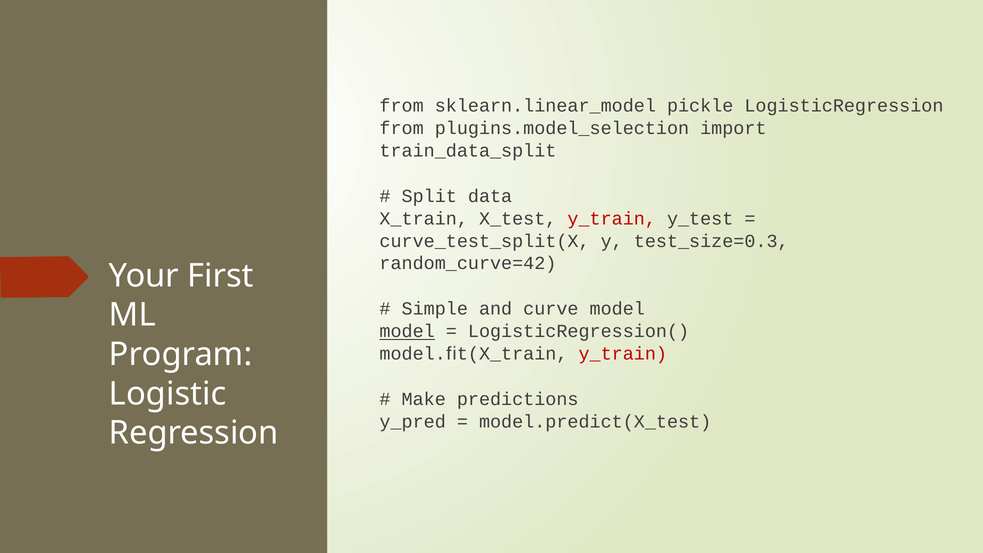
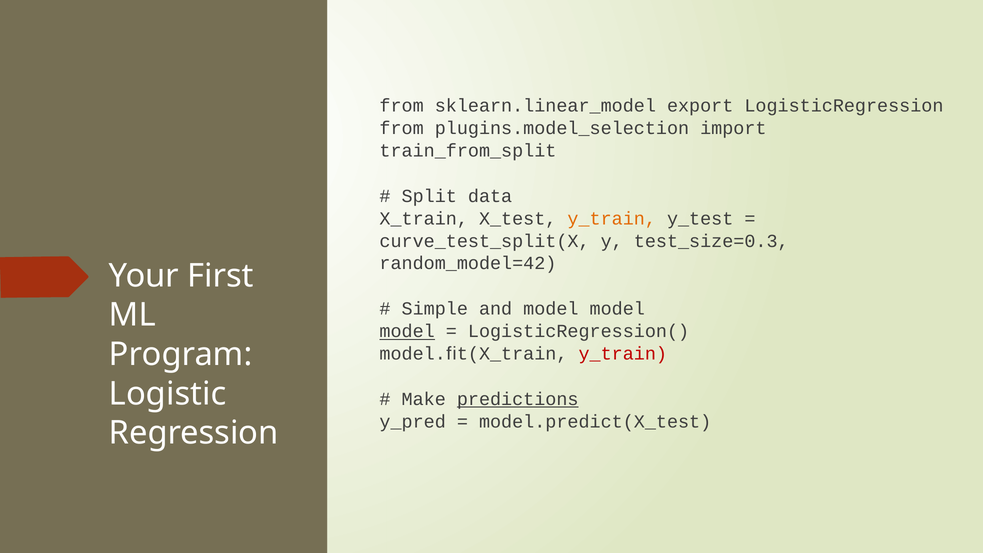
pickle: pickle -> export (700, 106)
train_data_split: train_data_split -> train_from_split (468, 150)
y_train colour: red -> orange (612, 219)
random_curve=42: random_curve=42 -> random_model=42 (468, 263)
and curve: curve -> model (551, 309)
predictions underline: none -> present (518, 399)
